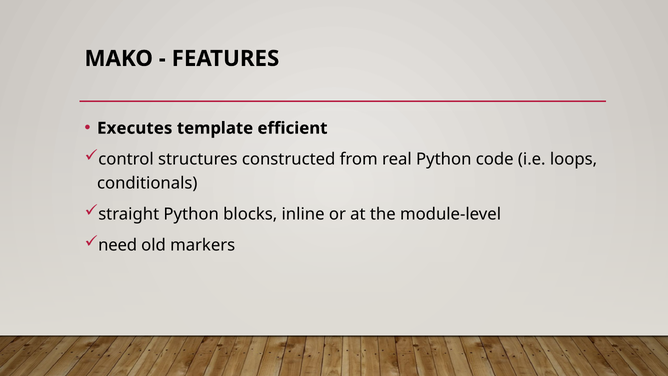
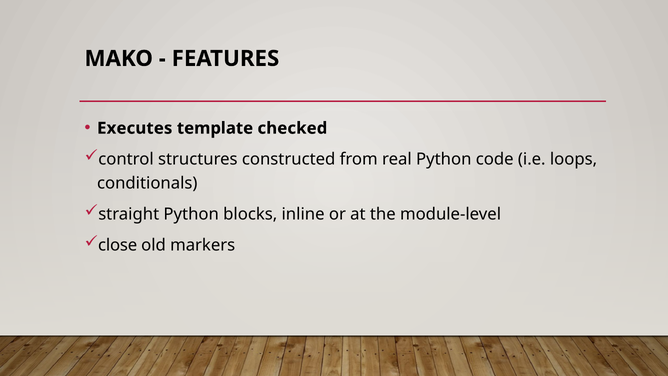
efficient: efficient -> checked (292, 128)
need: need -> close (118, 245)
